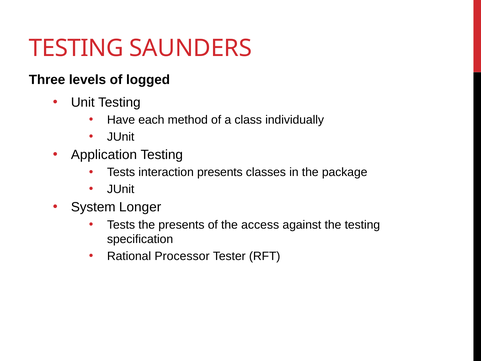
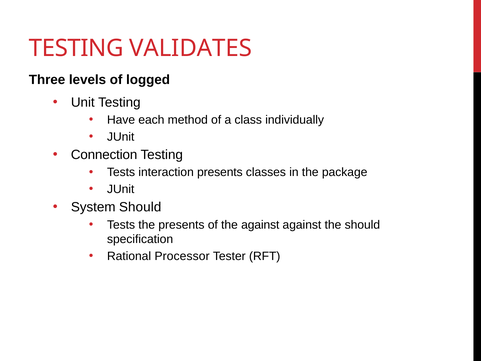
SAUNDERS: SAUNDERS -> VALIDATES (191, 48)
Application: Application -> Connection (104, 155)
System Longer: Longer -> Should (140, 207)
the access: access -> against (260, 225)
the testing: testing -> should (362, 225)
